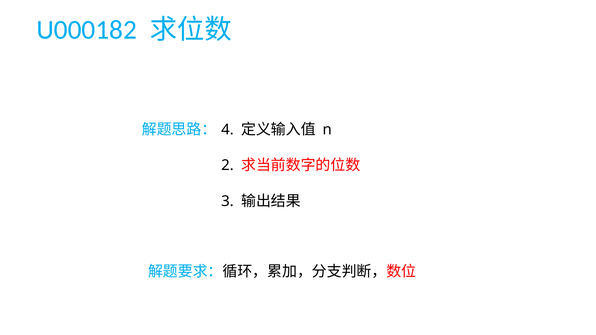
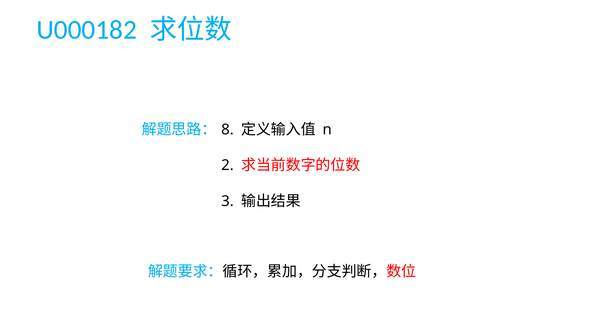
4: 4 -> 8 (227, 130)
